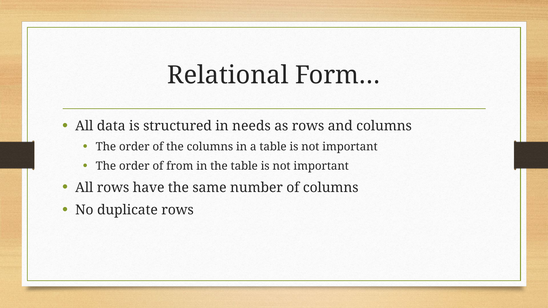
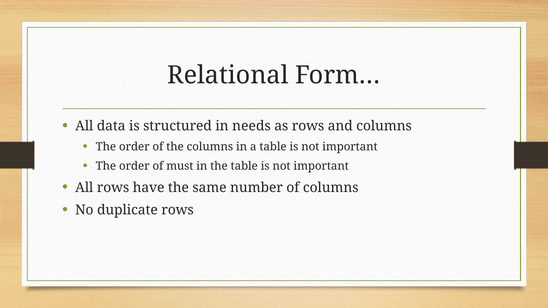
from: from -> must (180, 166)
